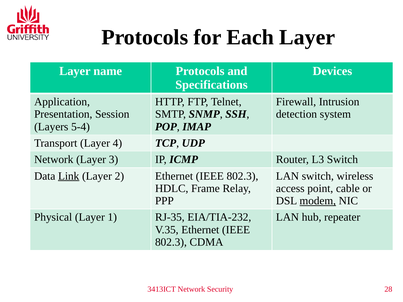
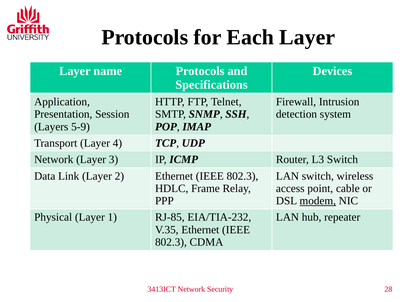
5-4: 5-4 -> 5-9 (81, 127)
Link underline: present -> none (69, 176)
RJ-35: RJ-35 -> RJ-85 (170, 217)
